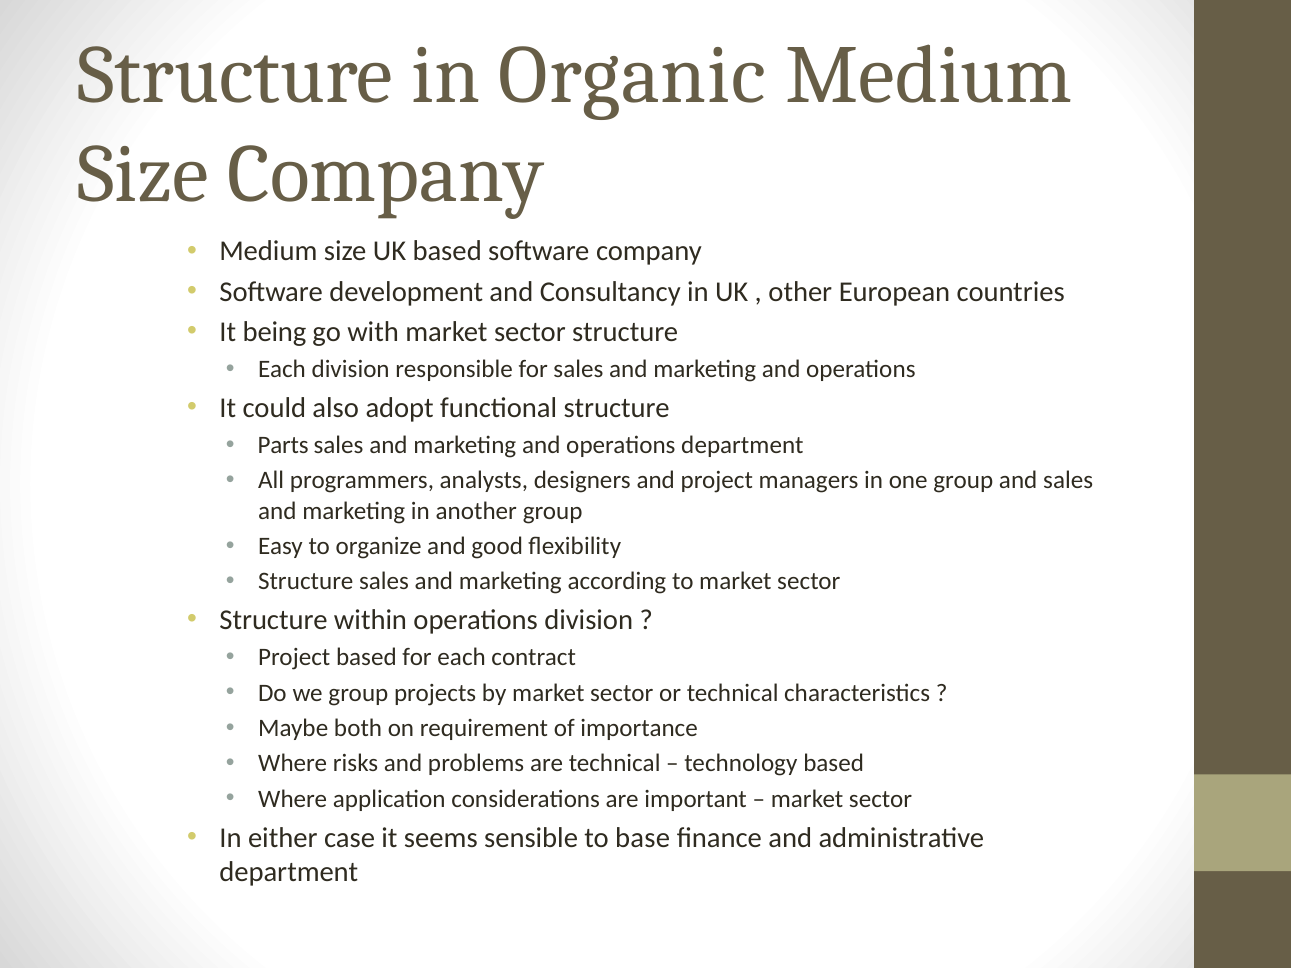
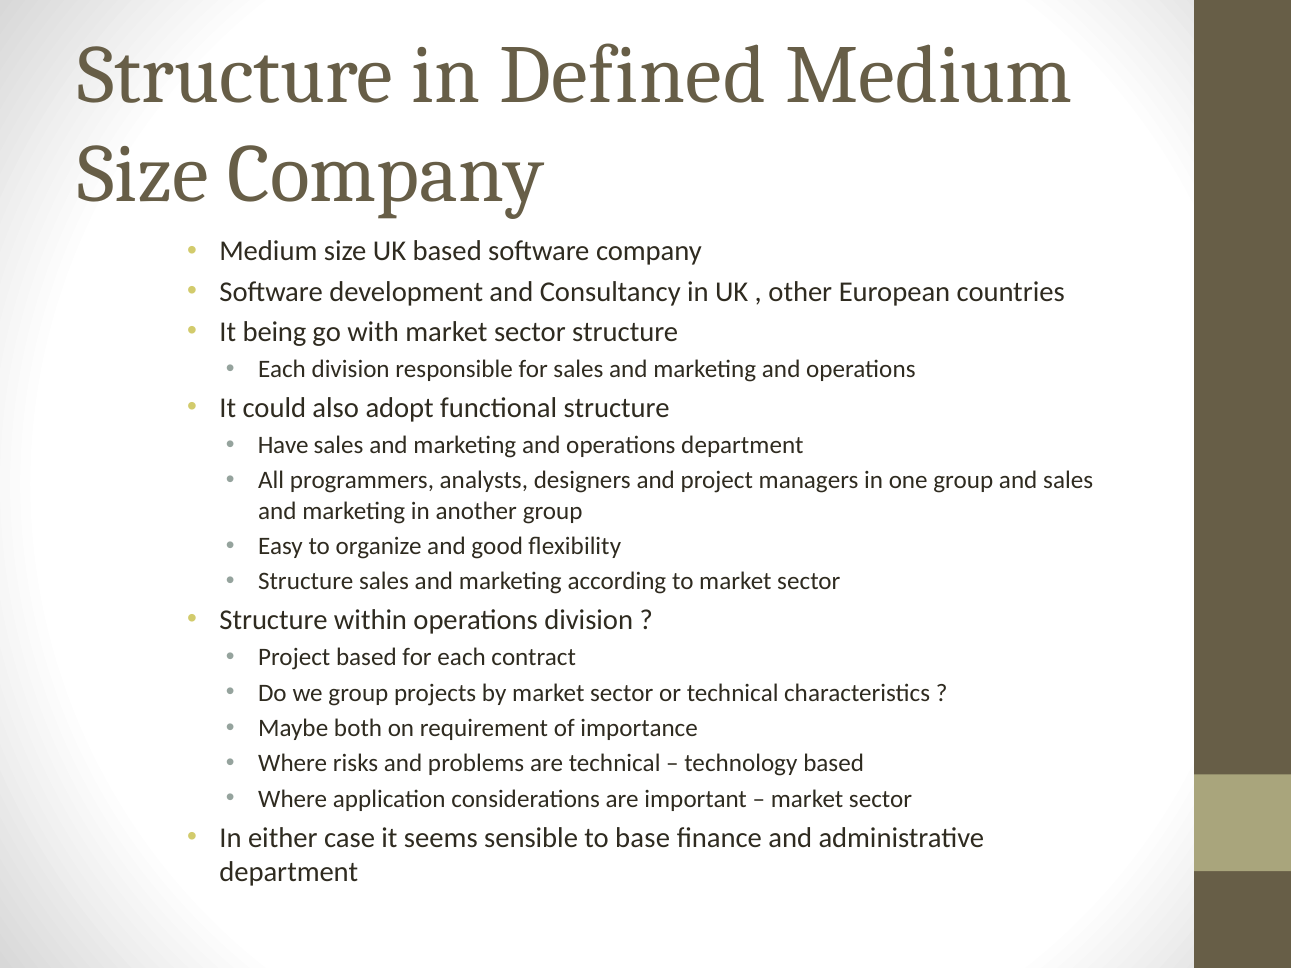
Organic: Organic -> Defined (633, 76)
Parts: Parts -> Have (283, 445)
